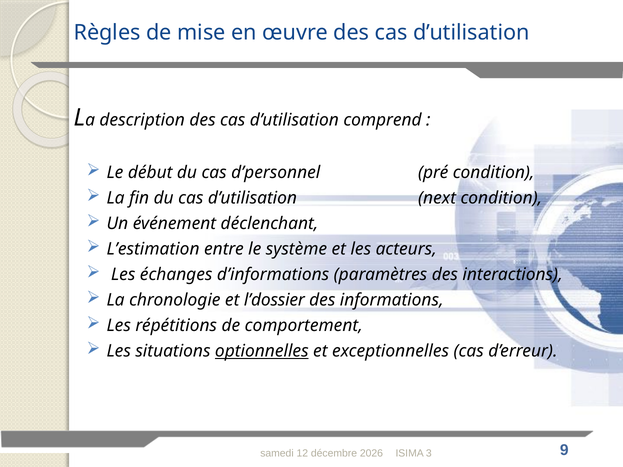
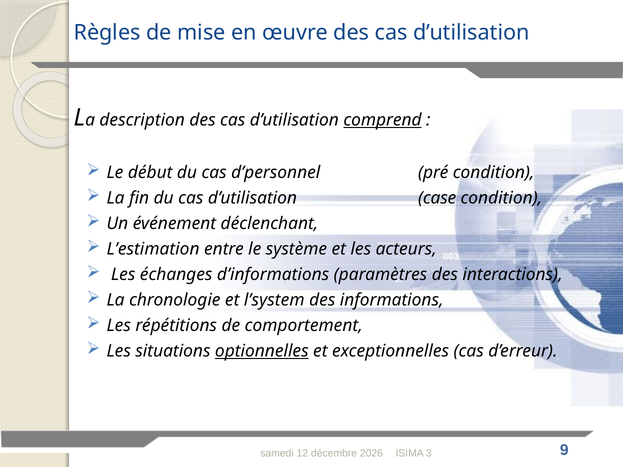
comprend underline: none -> present (382, 120)
next: next -> case (437, 198)
l’dossier: l’dossier -> l’system (274, 300)
